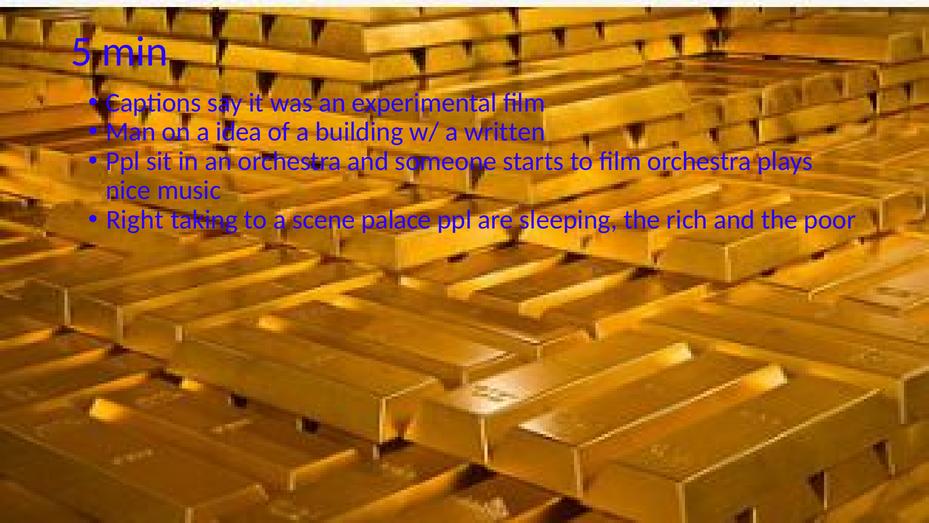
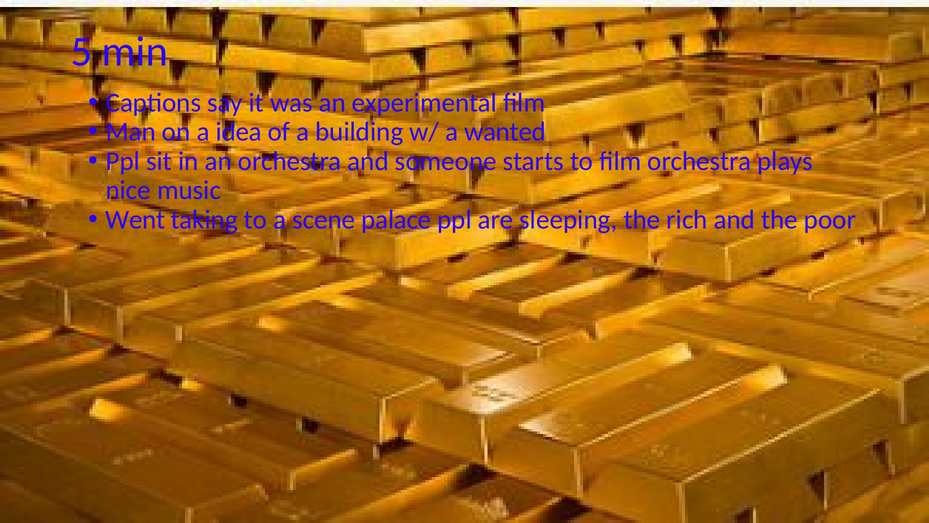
written: written -> wanted (505, 132)
Right: Right -> Went (135, 220)
